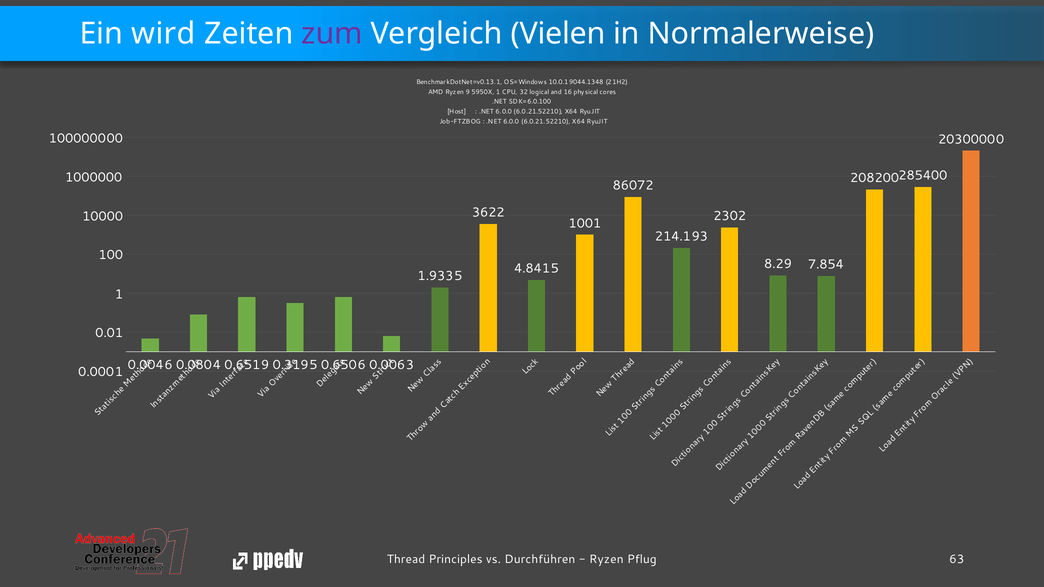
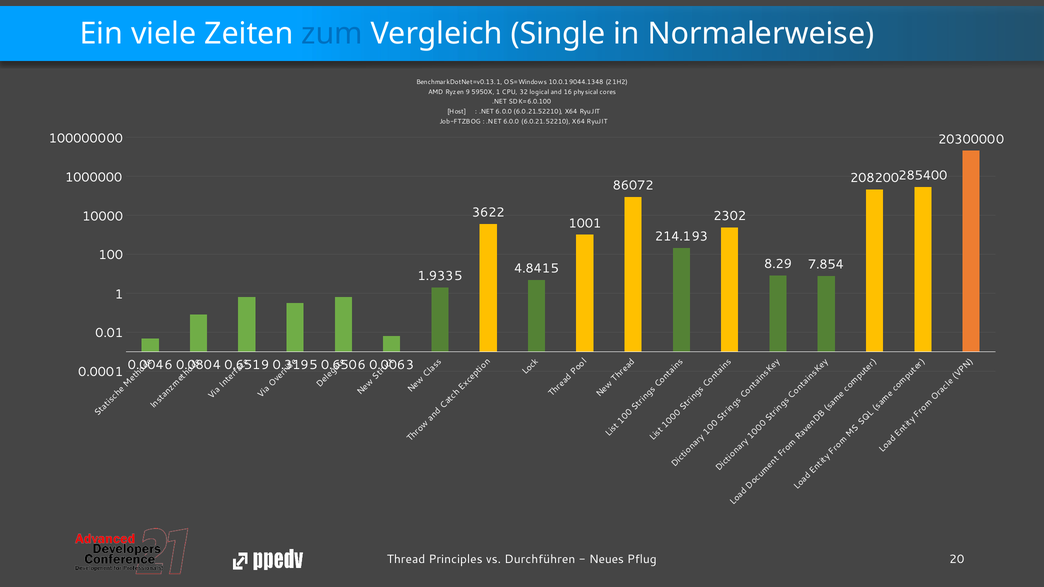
wird: wird -> viele (164, 34)
zum colour: purple -> blue (332, 34)
Vielen: Vielen -> Single (558, 34)
Ryzen: Ryzen -> Neues (606, 559)
63: 63 -> 20 (957, 559)
